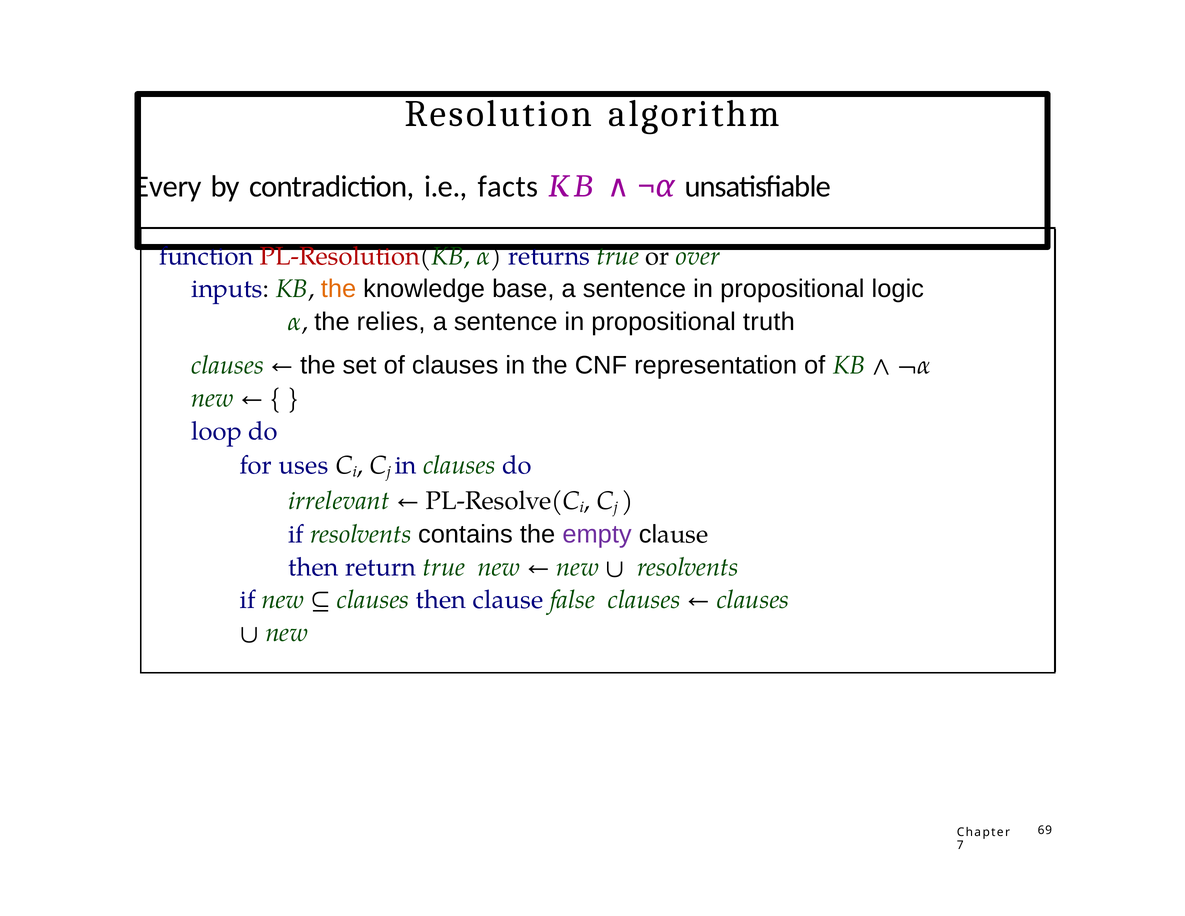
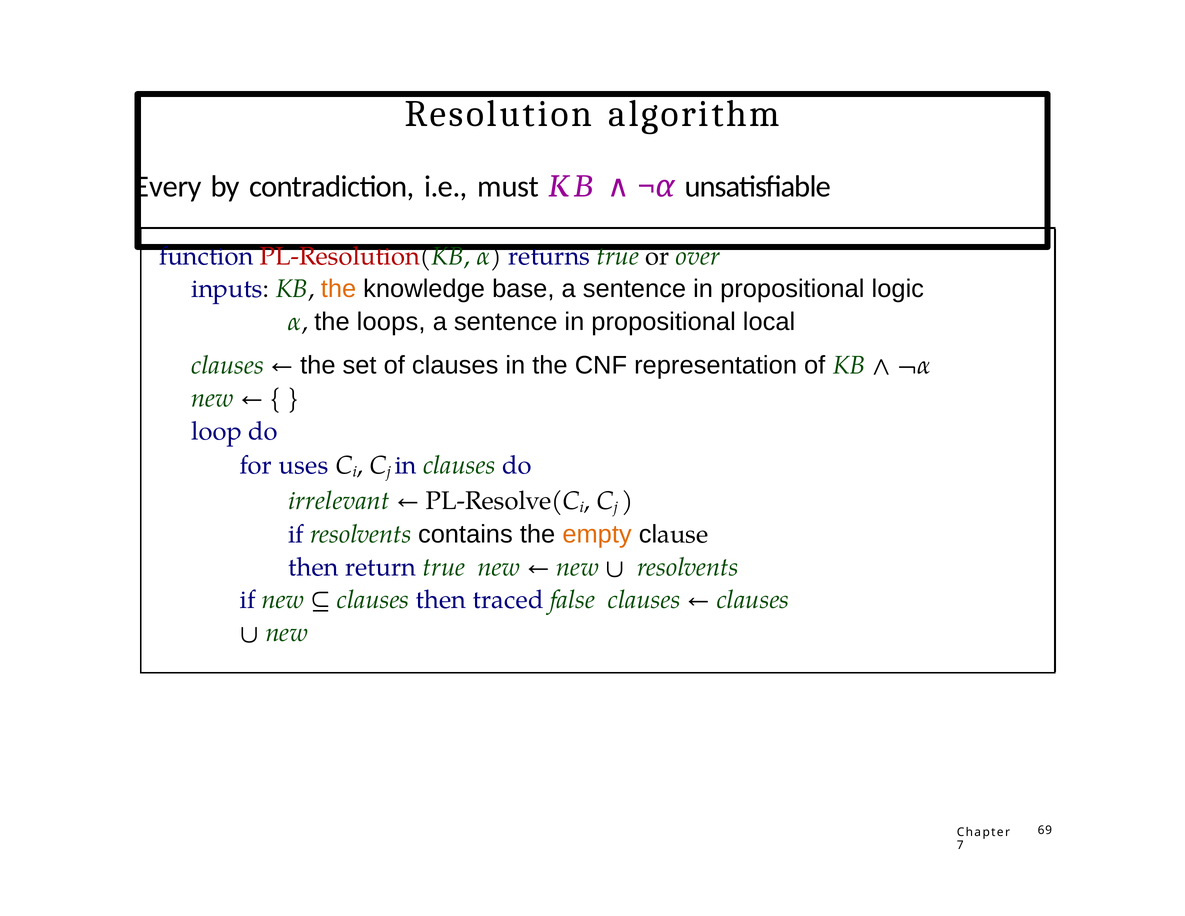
facts: facts -> must (508, 187)
relies: relies -> loops (391, 322)
truth: truth -> local (769, 322)
empty colour: purple -> orange (597, 534)
clause: clause -> traced (508, 600)
